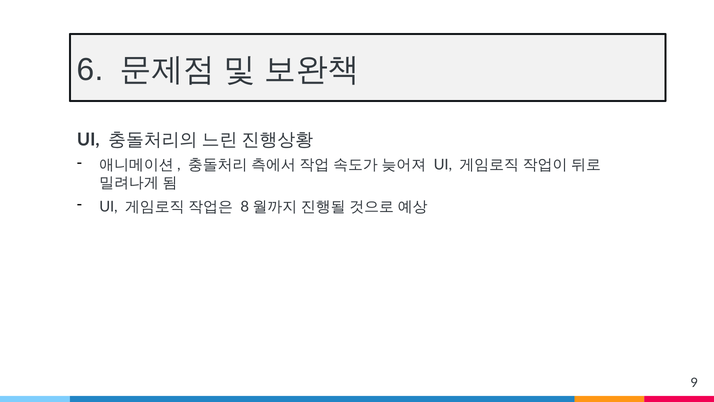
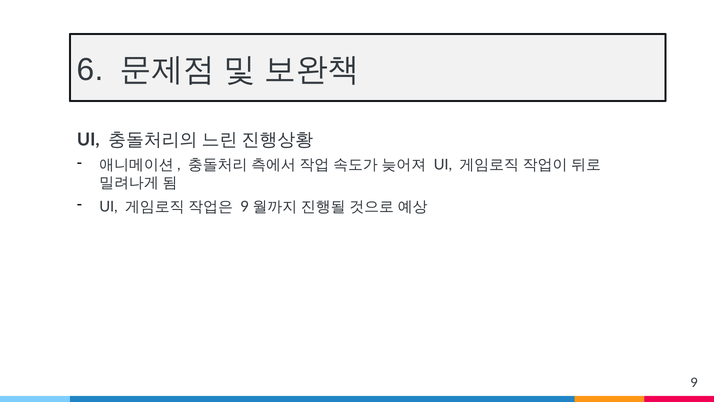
8: 8 -> 9 (245, 207)
